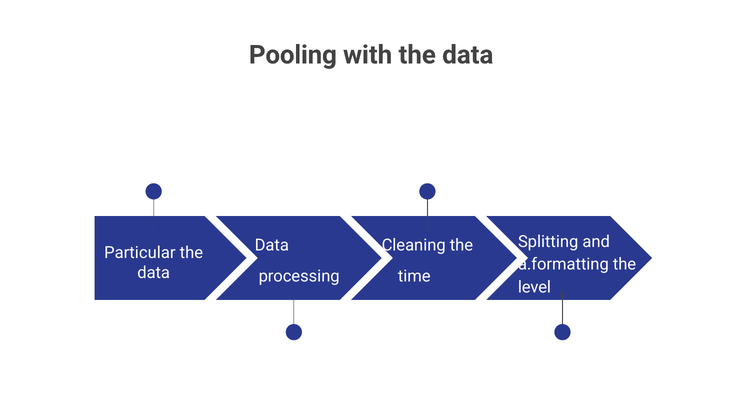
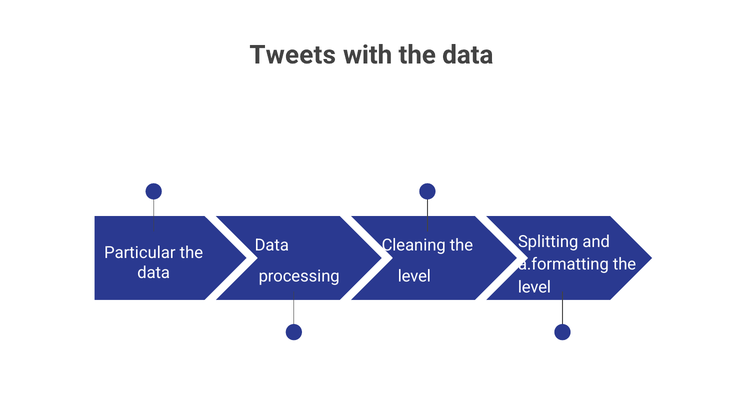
Pooling: Pooling -> Tweets (293, 55)
time: time -> level (414, 276)
